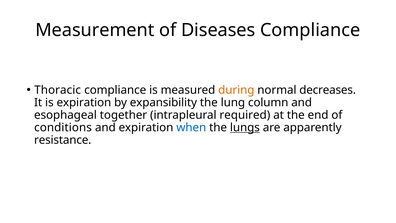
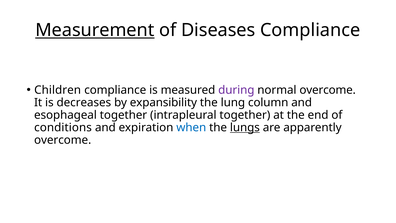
Measurement underline: none -> present (95, 30)
Thoracic: Thoracic -> Children (58, 90)
during colour: orange -> purple (236, 90)
normal decreases: decreases -> overcome (328, 90)
is expiration: expiration -> decreases (84, 102)
intrapleural required: required -> together (245, 115)
resistance: resistance -> overcome (63, 140)
